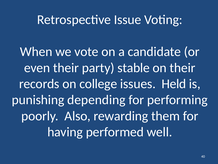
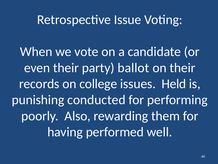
stable: stable -> ballot (133, 68)
depending: depending -> conducted (96, 100)
